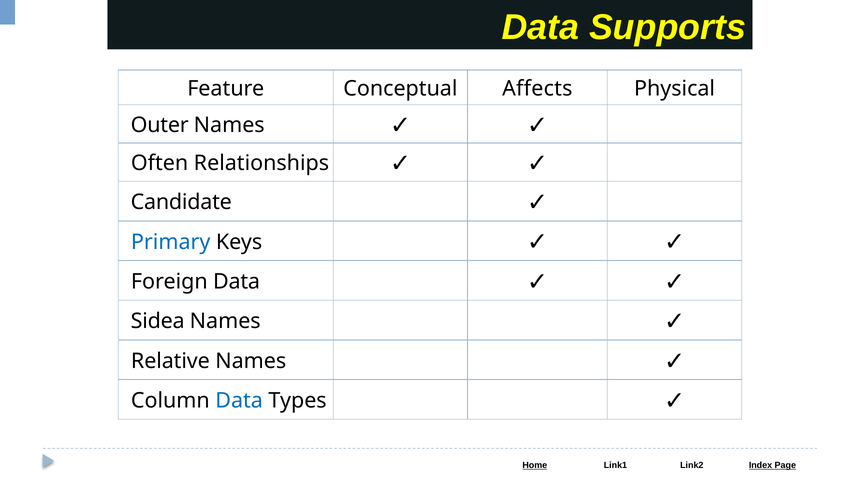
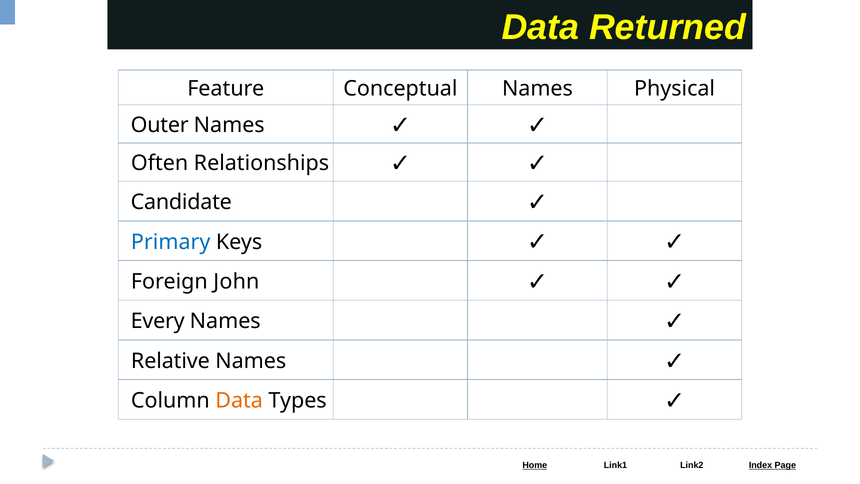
Supports: Supports -> Returned (668, 27)
Conceptual Affects: Affects -> Names (537, 88)
Foreign Data: Data -> John (236, 281)
Sidea: Sidea -> Every (158, 321)
Data colour: blue -> orange (239, 400)
